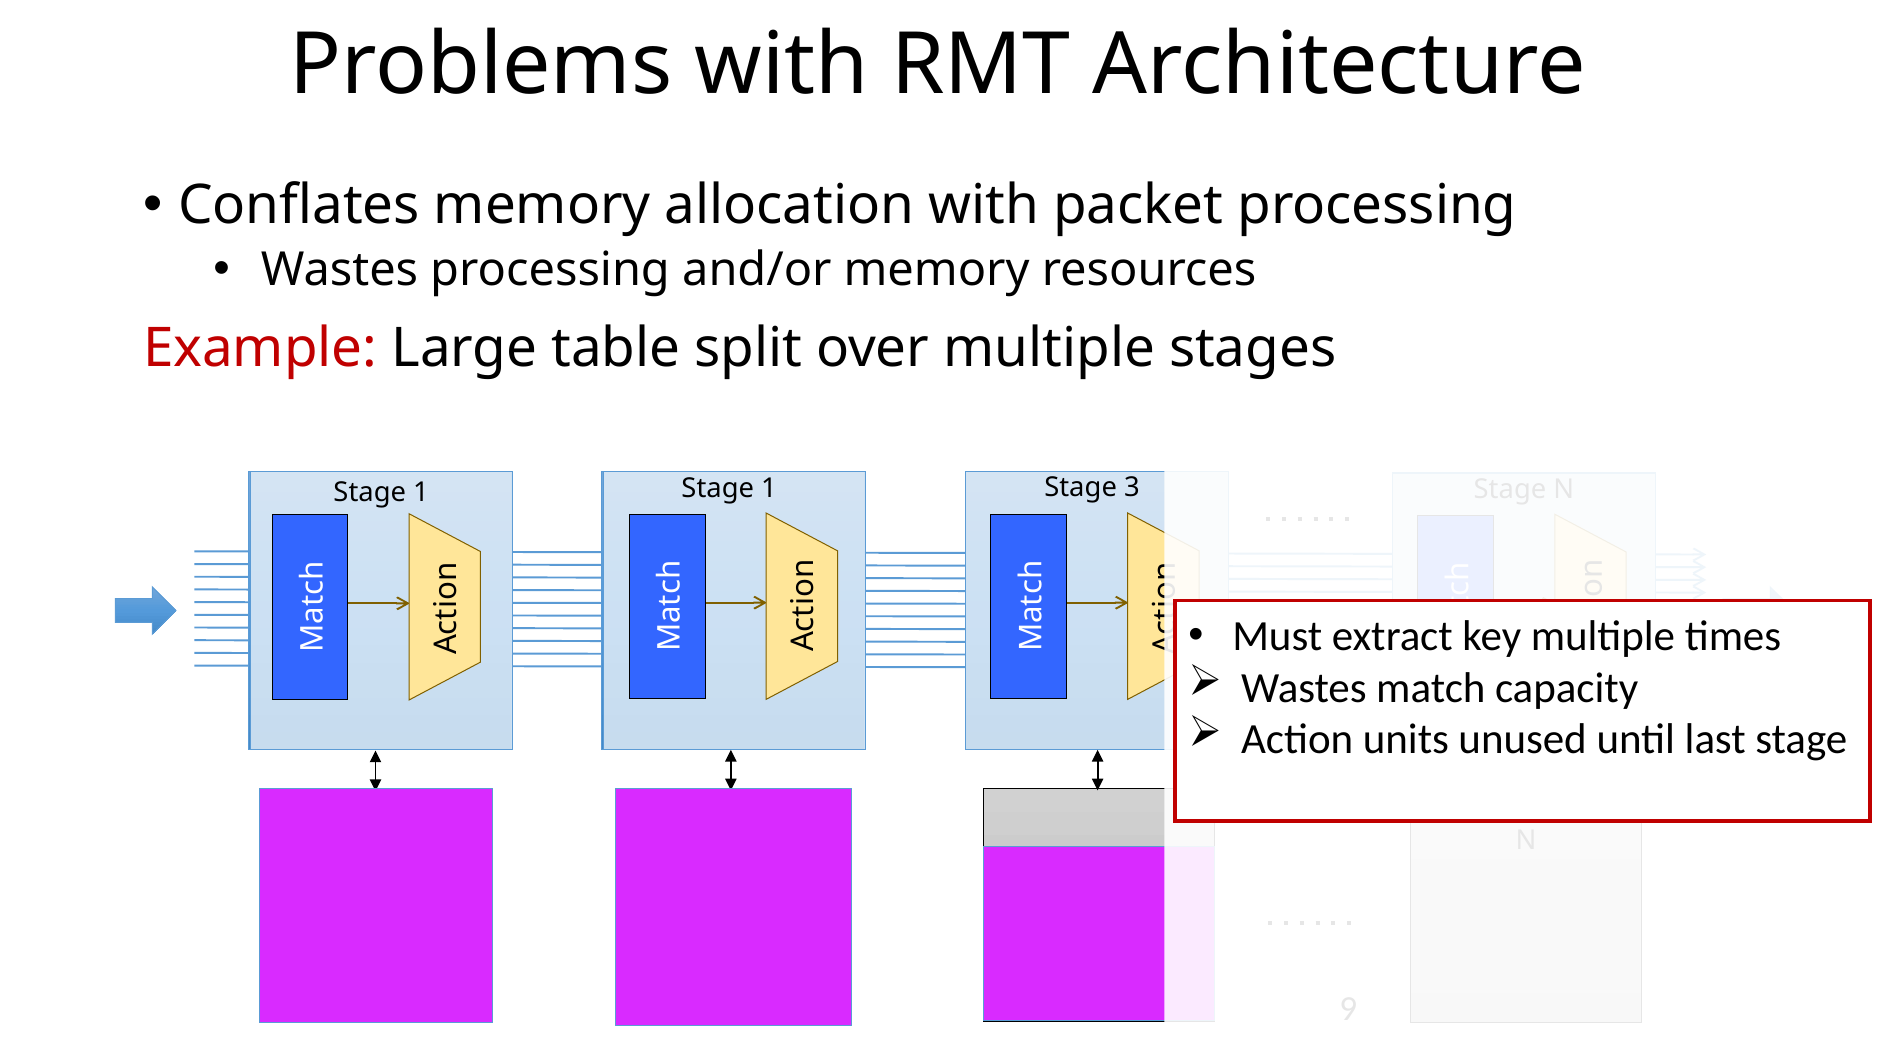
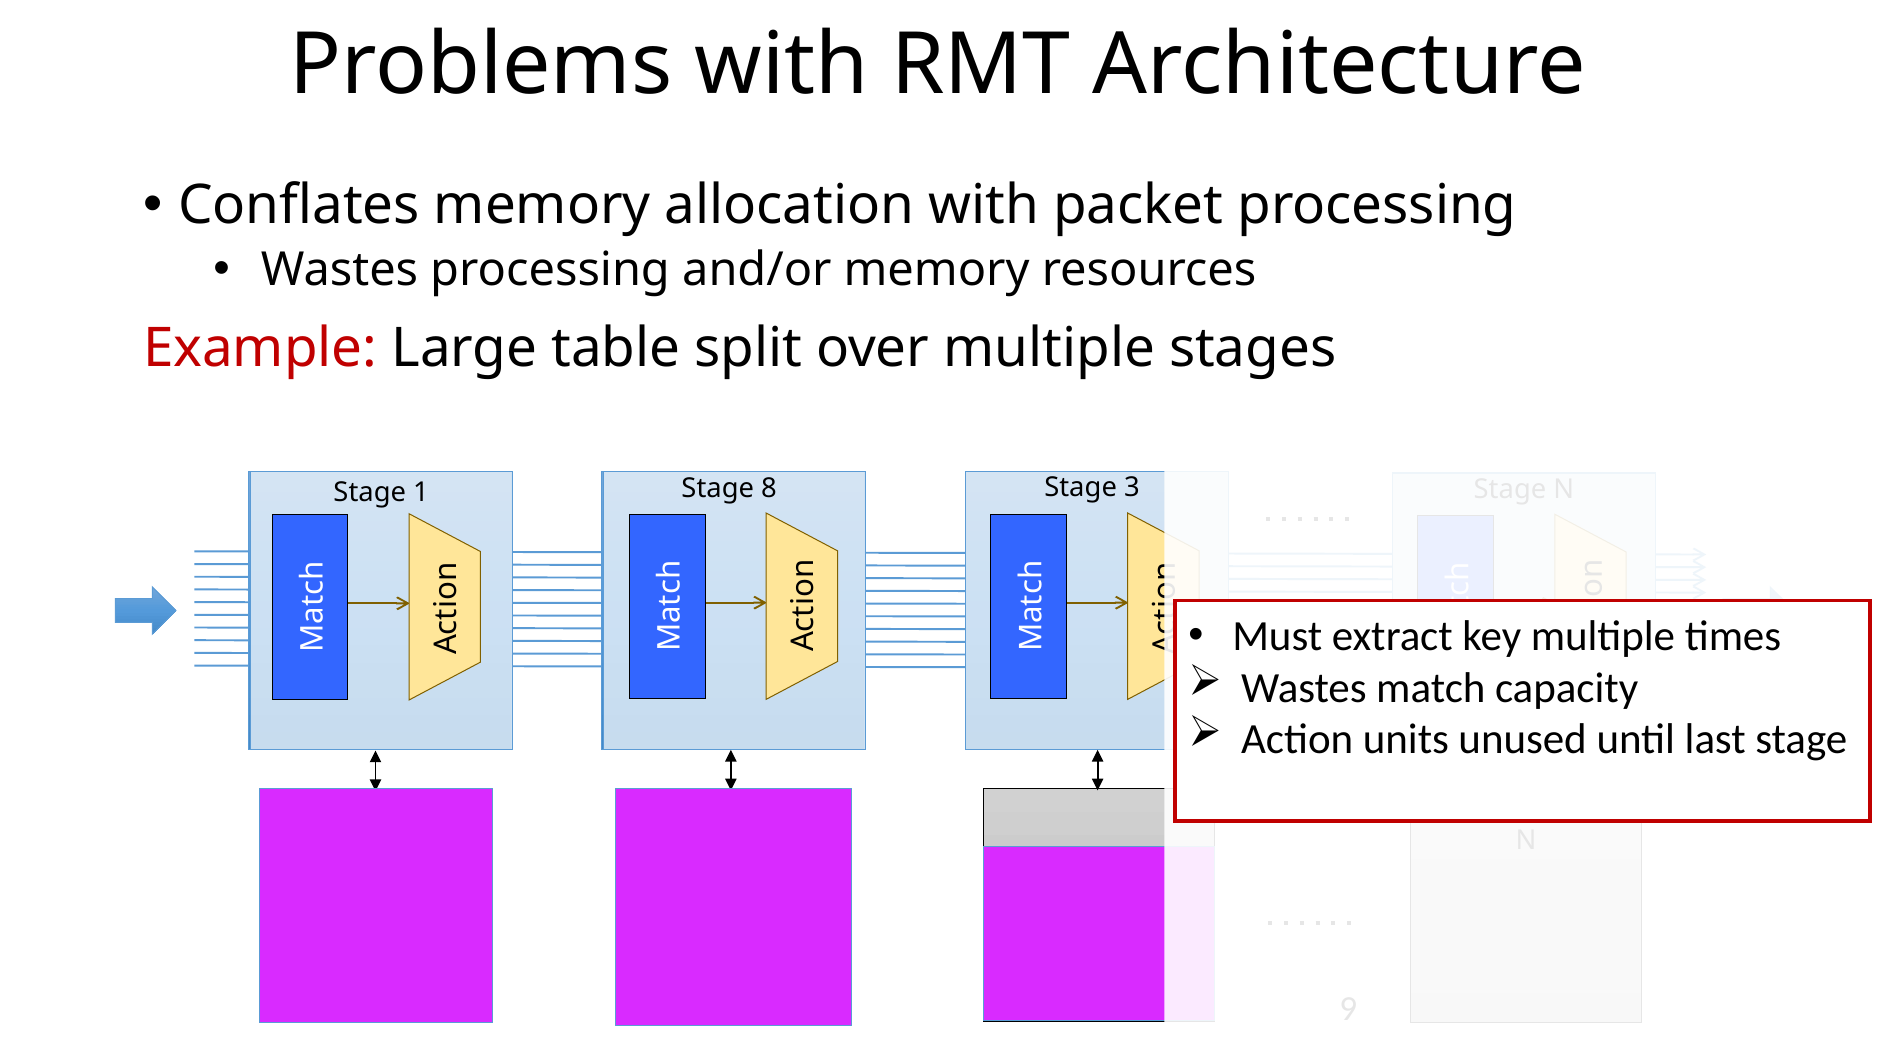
1 Stage 1: 1 -> 8 (769, 489)
